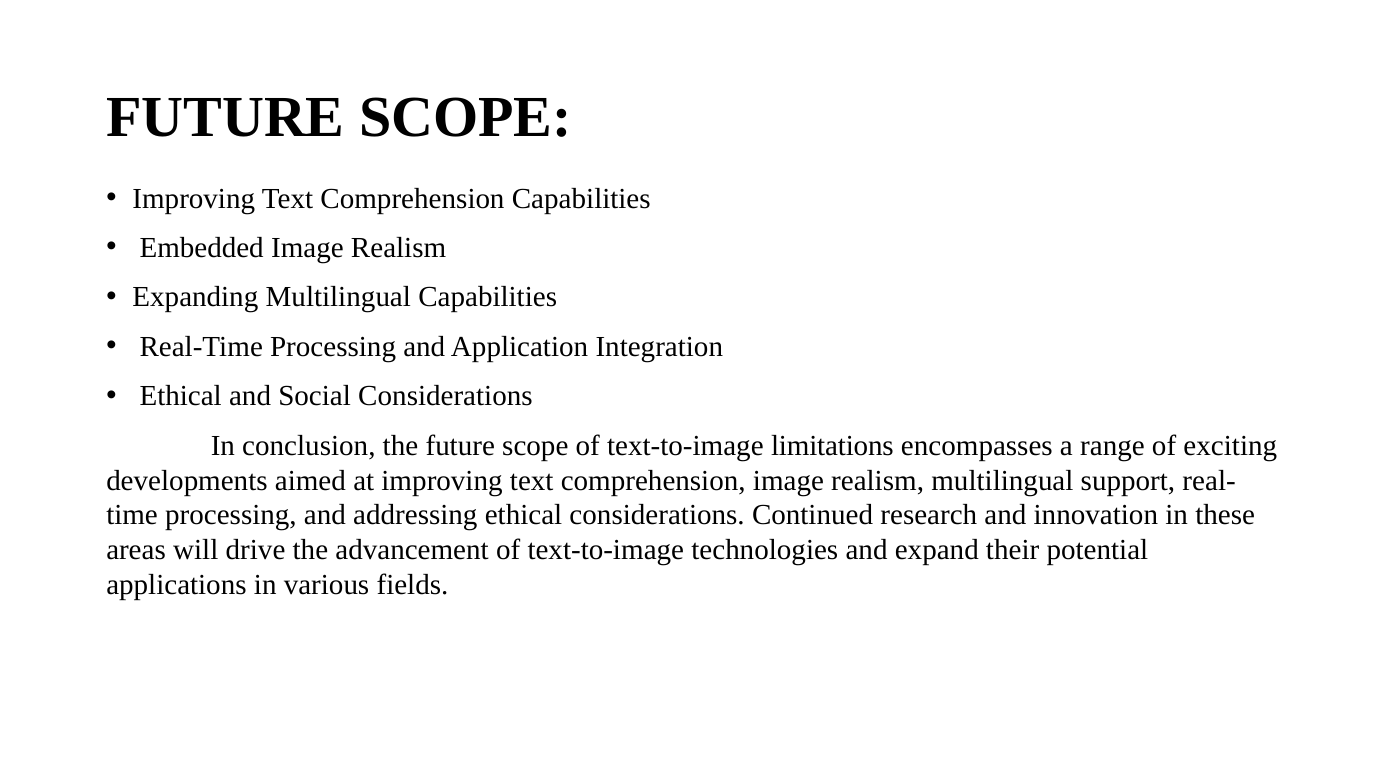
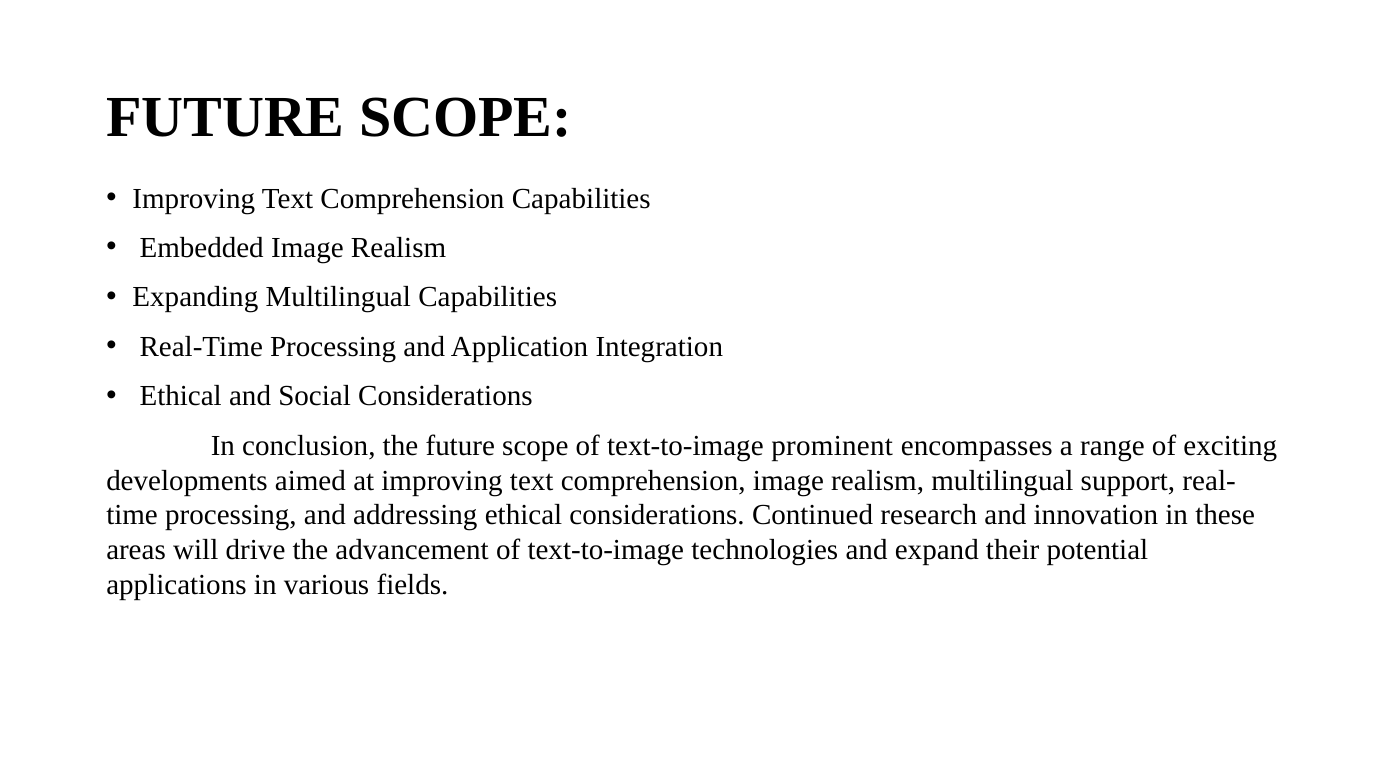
limitations: limitations -> prominent (832, 446)
